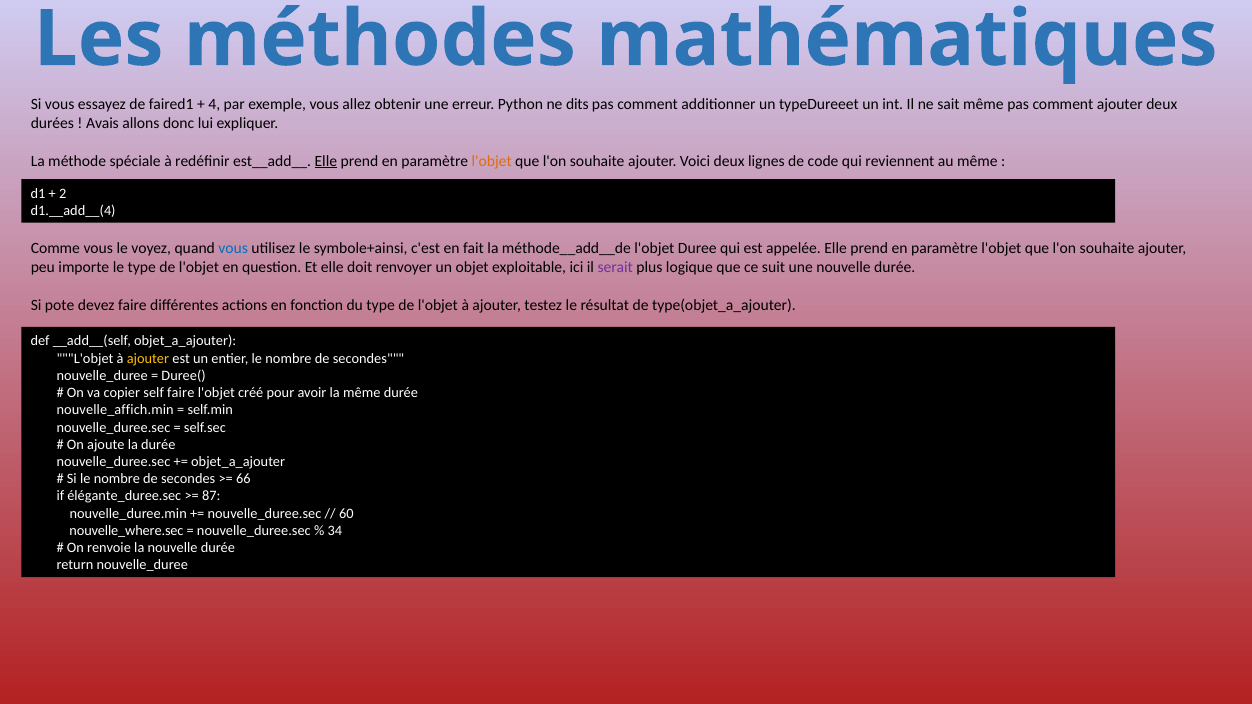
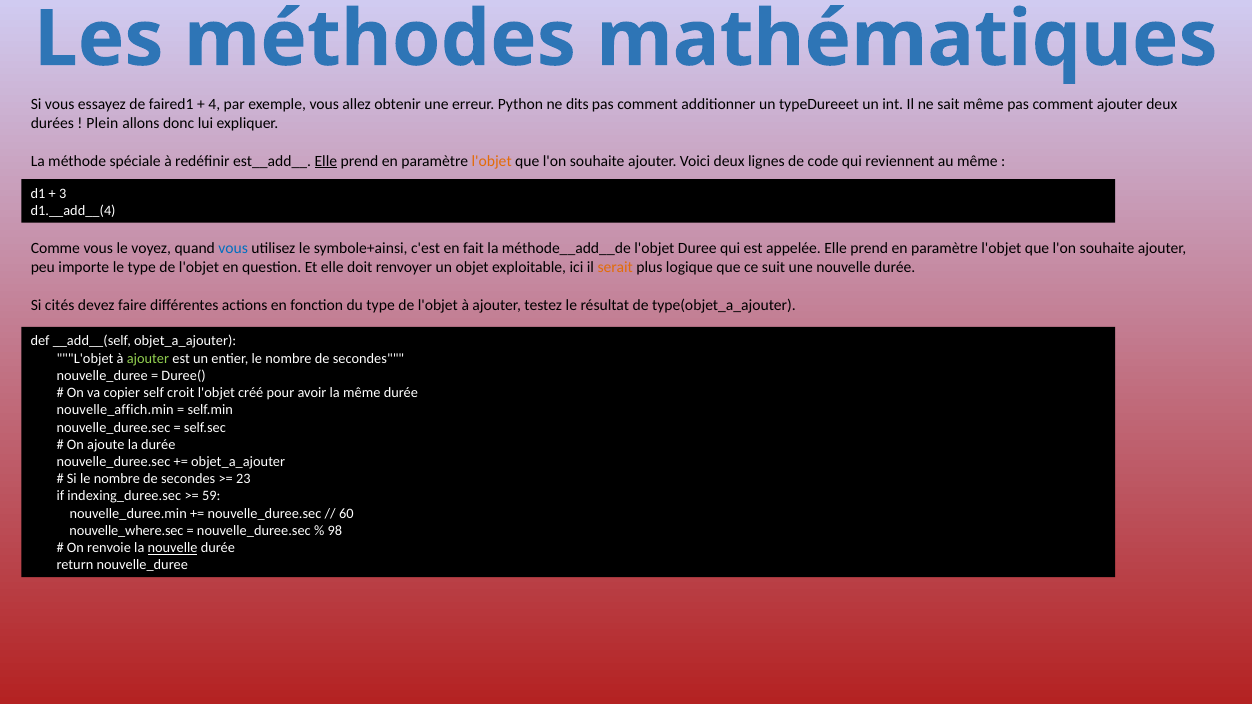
Avais: Avais -> Plein (102, 123)
2: 2 -> 3 (63, 193)
serait colour: purple -> orange (615, 267)
pote: pote -> cités (60, 305)
ajouter colour: yellow -> light green (148, 359)
self faire: faire -> croit (181, 393)
66: 66 -> 23 (243, 479)
élégante_duree.sec: élégante_duree.sec -> indexing_duree.sec (124, 496)
87: 87 -> 59 (211, 496)
34: 34 -> 98 (335, 531)
nouvelle underline: none -> present (173, 548)
